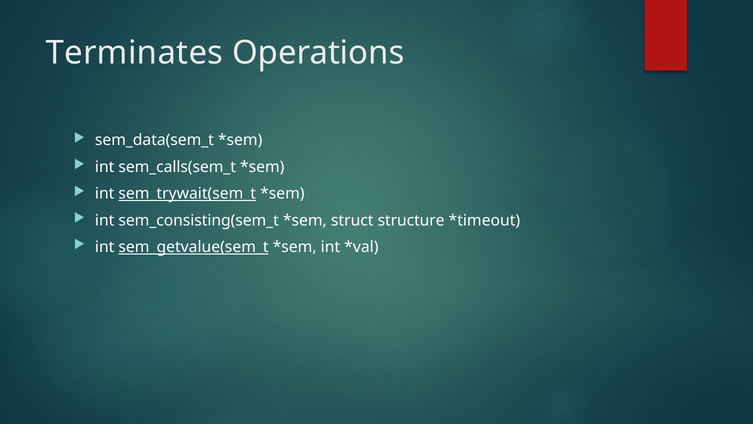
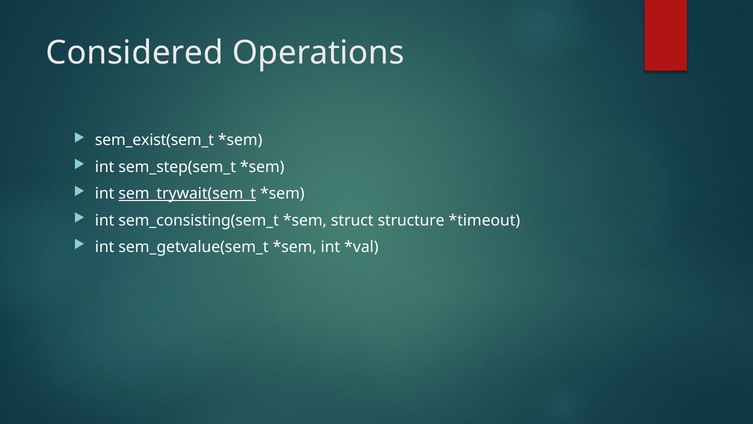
Terminates: Terminates -> Considered (135, 53)
sem_data(sem_t: sem_data(sem_t -> sem_exist(sem_t (154, 140)
sem_calls(sem_t: sem_calls(sem_t -> sem_step(sem_t (177, 167)
sem_getvalue(sem_t underline: present -> none (194, 247)
